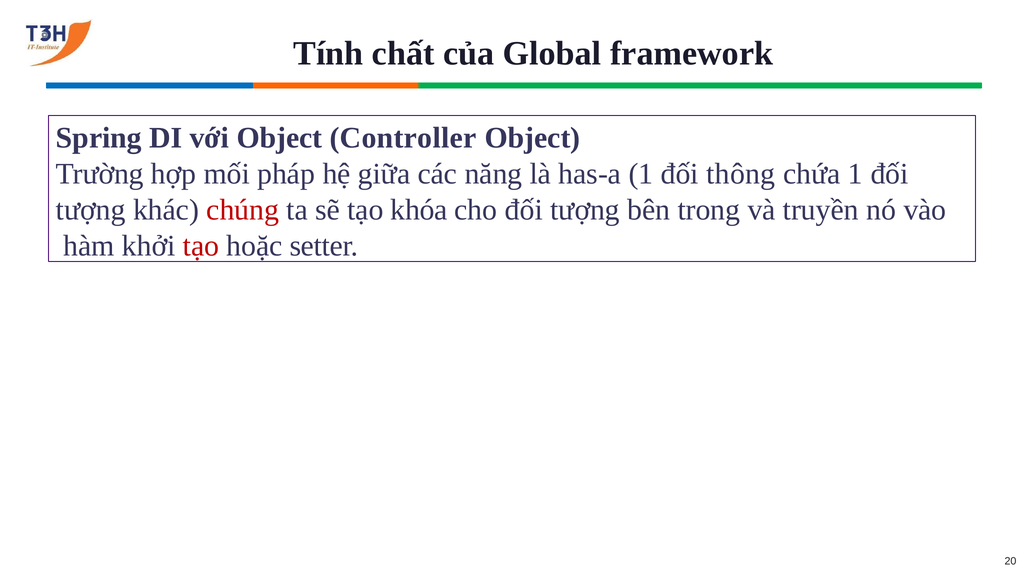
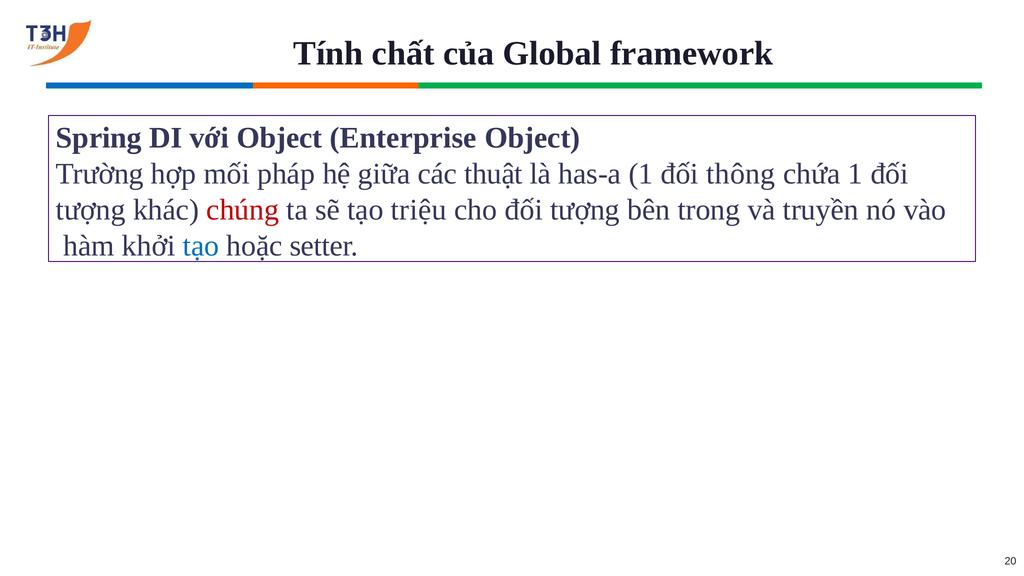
Controller: Controller -> Enterprise (403, 138)
năng: năng -> thuật (494, 174)
khóa: khóa -> triệu (419, 210)
tạo colour: red -> blue (201, 246)
